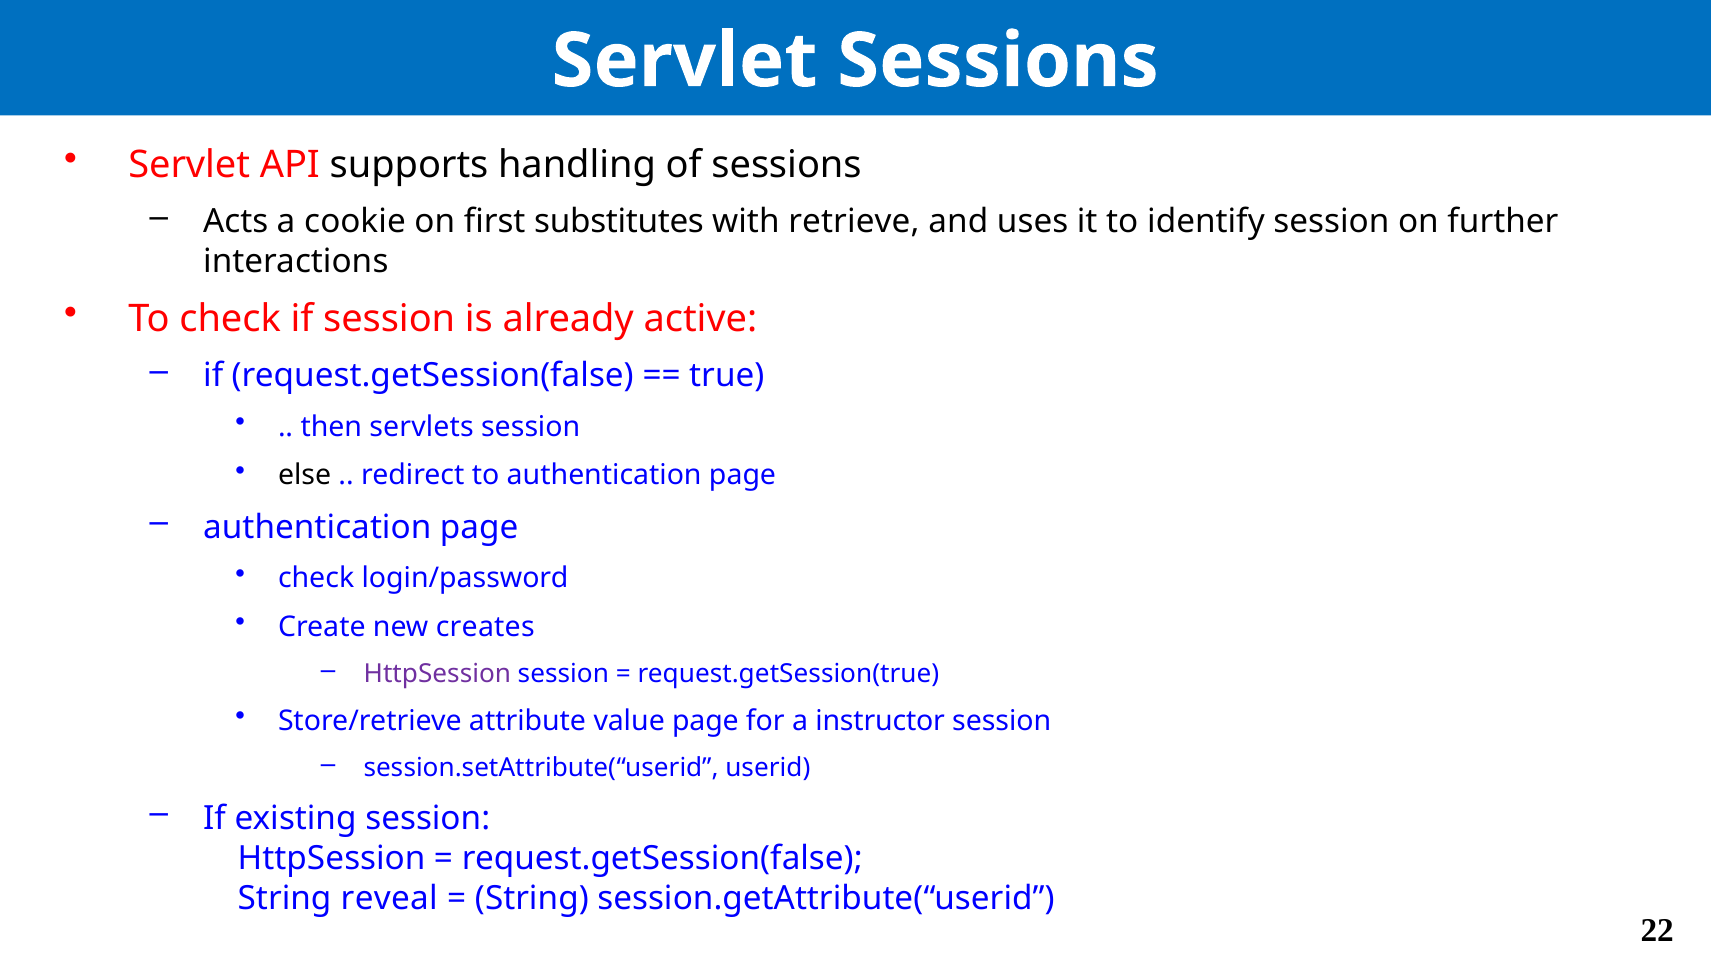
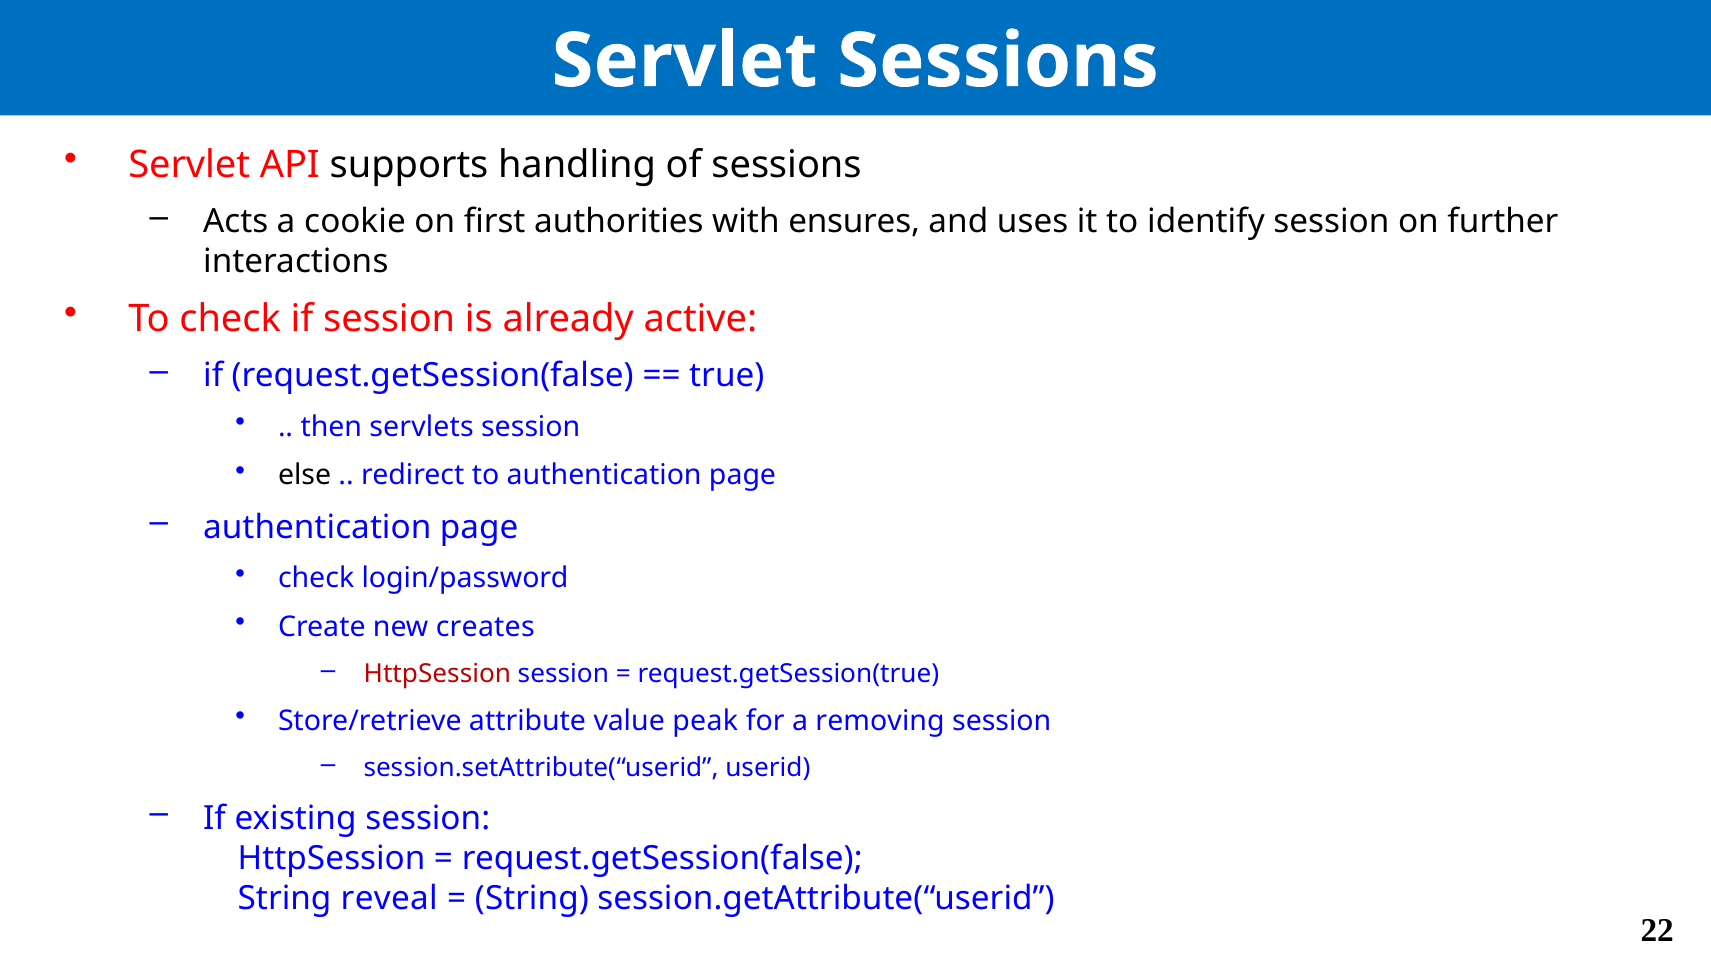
substitutes: substitutes -> authorities (619, 222)
retrieve: retrieve -> ensures (854, 222)
HttpSession colour: purple -> red (437, 673)
value page: page -> peak (705, 721)
instructor: instructor -> removing (880, 721)
